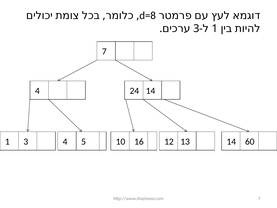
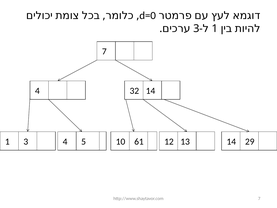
d=8: d=8 -> d=0 (148, 15)
24: 24 -> 32 (134, 91)
16: 16 -> 61 (139, 141)
60: 60 -> 29 (250, 141)
